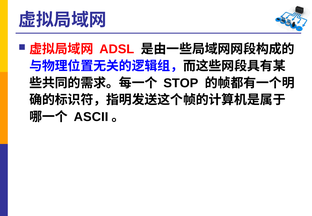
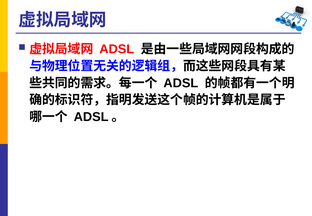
STOP: STOP -> ADSL (181, 83)
ASCII: ASCII -> ADSL (91, 117)
